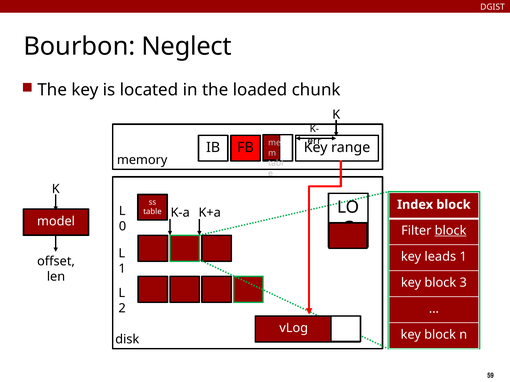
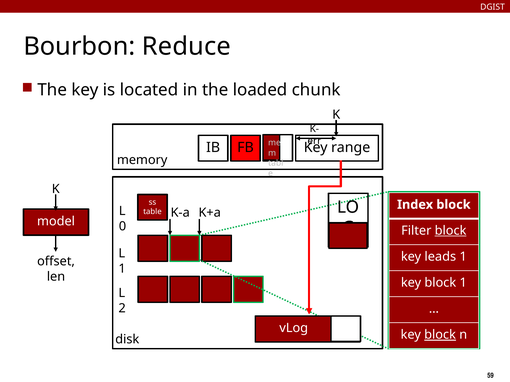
Neglect: Neglect -> Reduce (186, 46)
block 3: 3 -> 1 (463, 283)
block underline: none -> present (440, 335)
